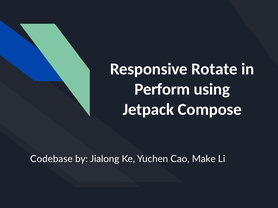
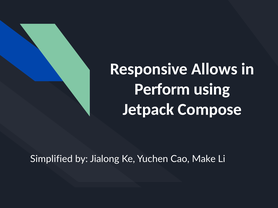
Rotate: Rotate -> Allows (214, 69)
Codebase: Codebase -> Simplified (51, 159)
